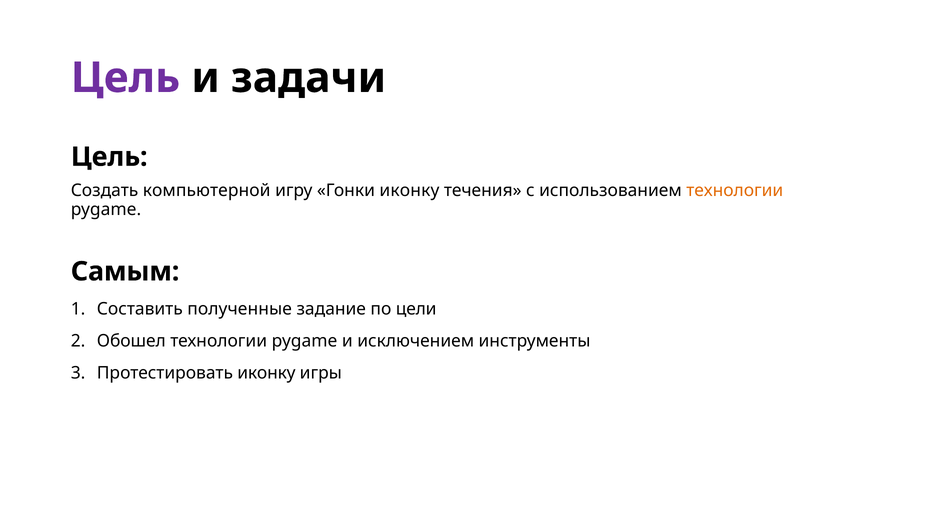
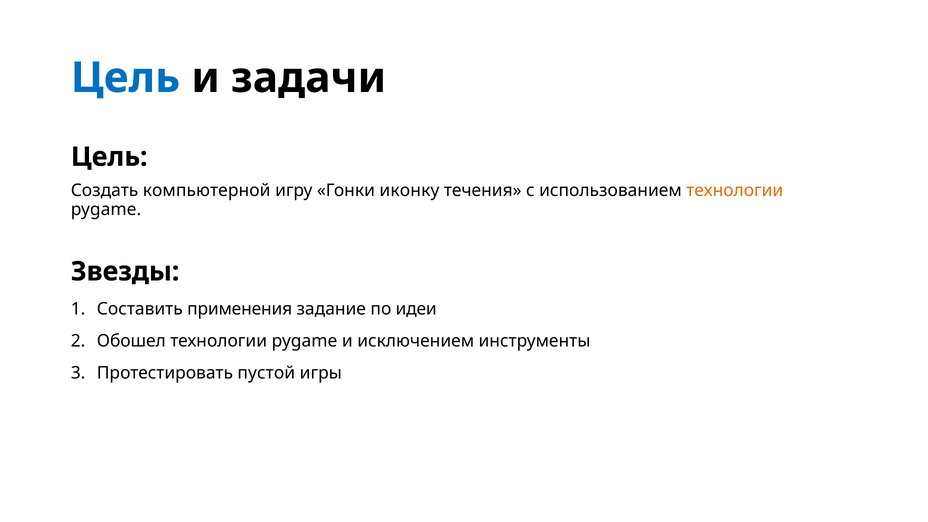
Цель colour: purple -> blue (125, 78)
Самым: Самым -> Звезды (125, 272)
полученные: полученные -> применения (240, 309)
цели: цели -> идеи (416, 309)
Протестировать иконку: иконку -> пустой (266, 373)
